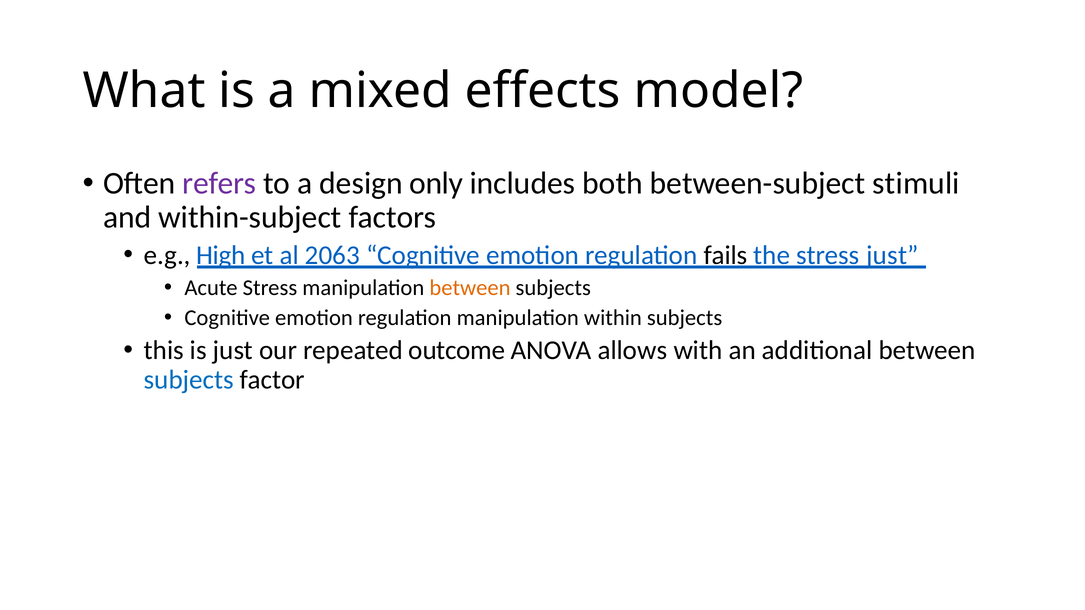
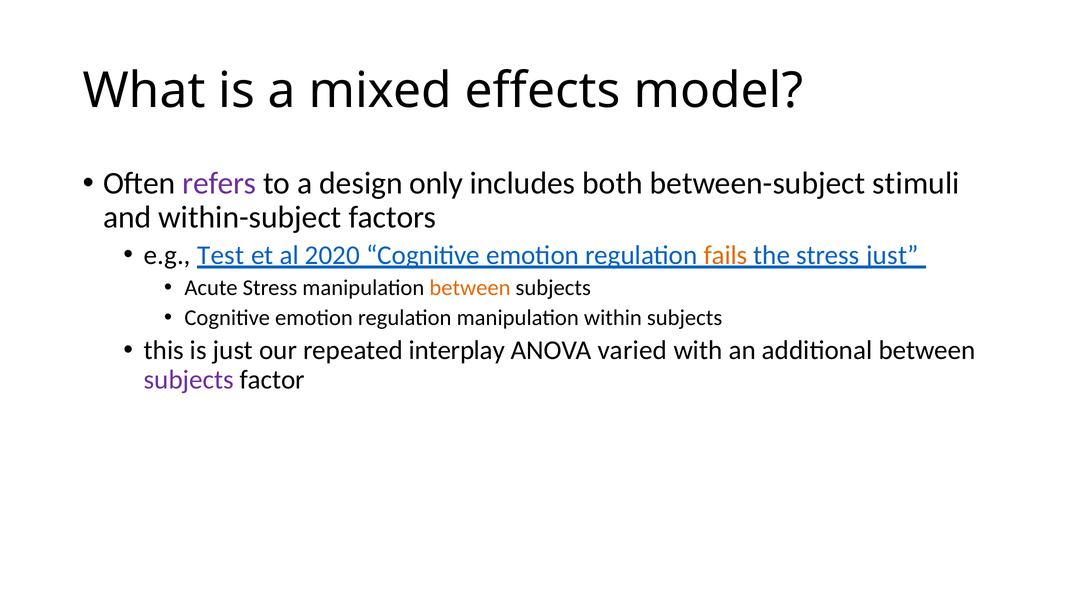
High: High -> Test (221, 255)
2063: 2063 -> 2020 (332, 255)
fails colour: black -> orange (725, 255)
outcome: outcome -> interplay (457, 351)
allows: allows -> varied (632, 351)
subjects colour: blue -> purple (189, 380)
